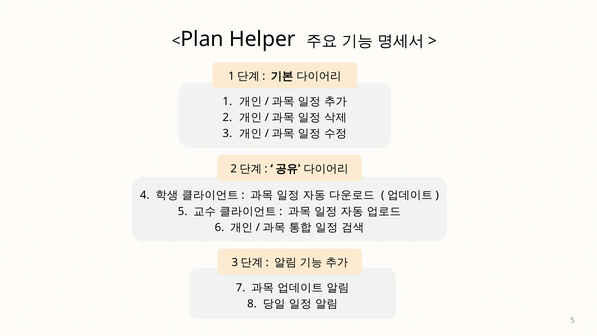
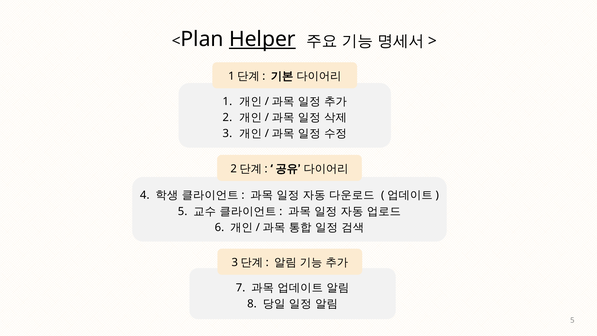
Helper underline: none -> present (262, 39)
